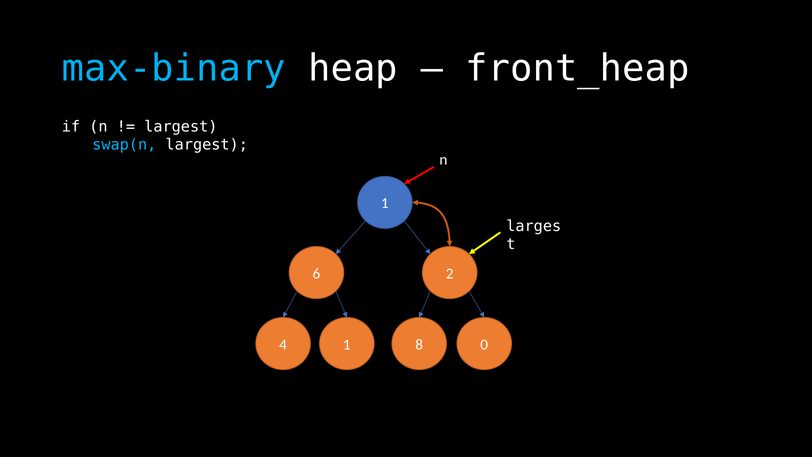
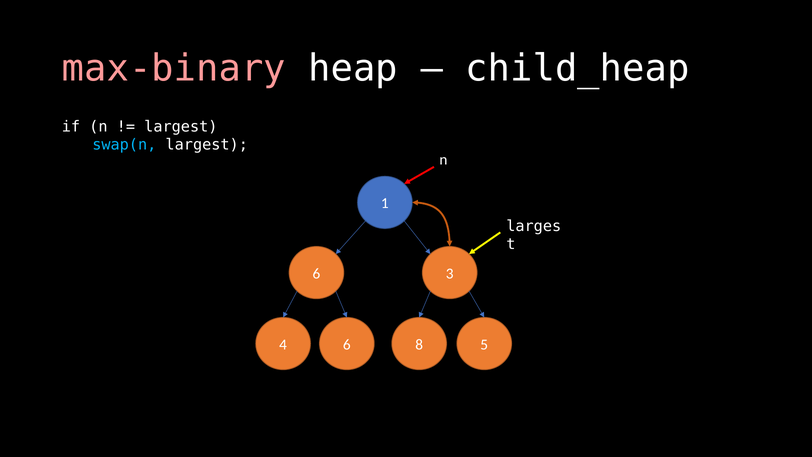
max-binary colour: light blue -> pink (174, 68)
front_heap: front_heap -> child_heap (577, 68)
2: 2 -> 3 (450, 273)
4 1: 1 -> 6 (347, 344)
0: 0 -> 5 (484, 344)
